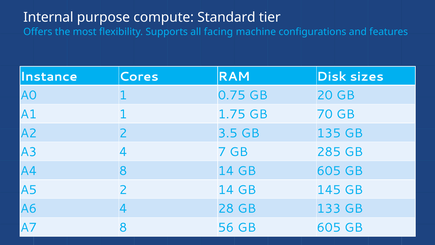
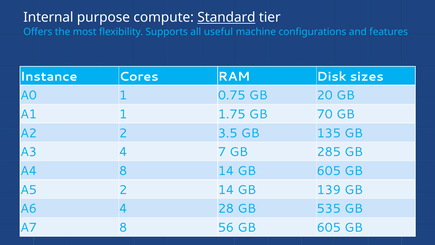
Standard underline: none -> present (226, 17)
facing: facing -> useful (218, 32)
145: 145 -> 139 (329, 190)
133: 133 -> 535 (329, 208)
